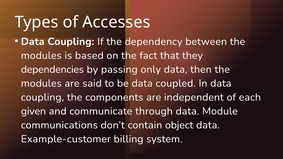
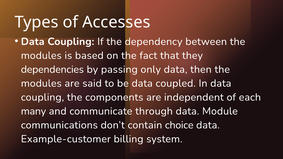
given: given -> many (33, 111)
object: object -> choice (179, 125)
